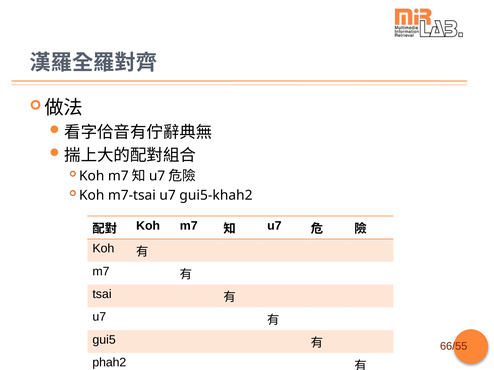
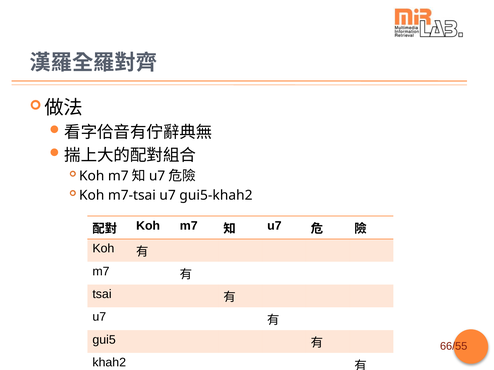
phah2: phah2 -> khah2 (109, 363)
